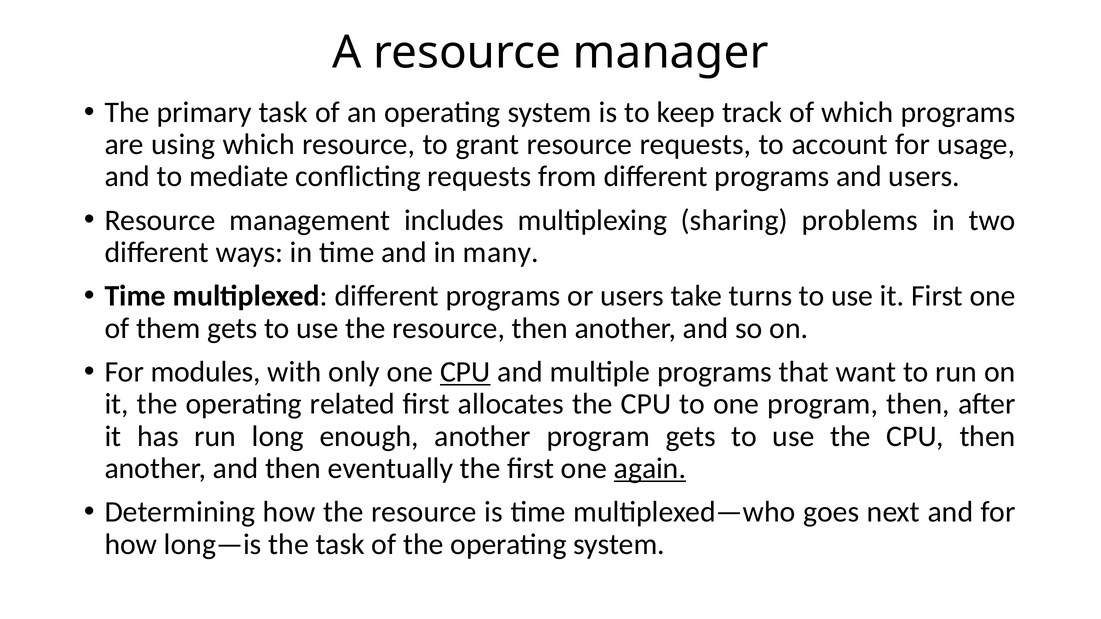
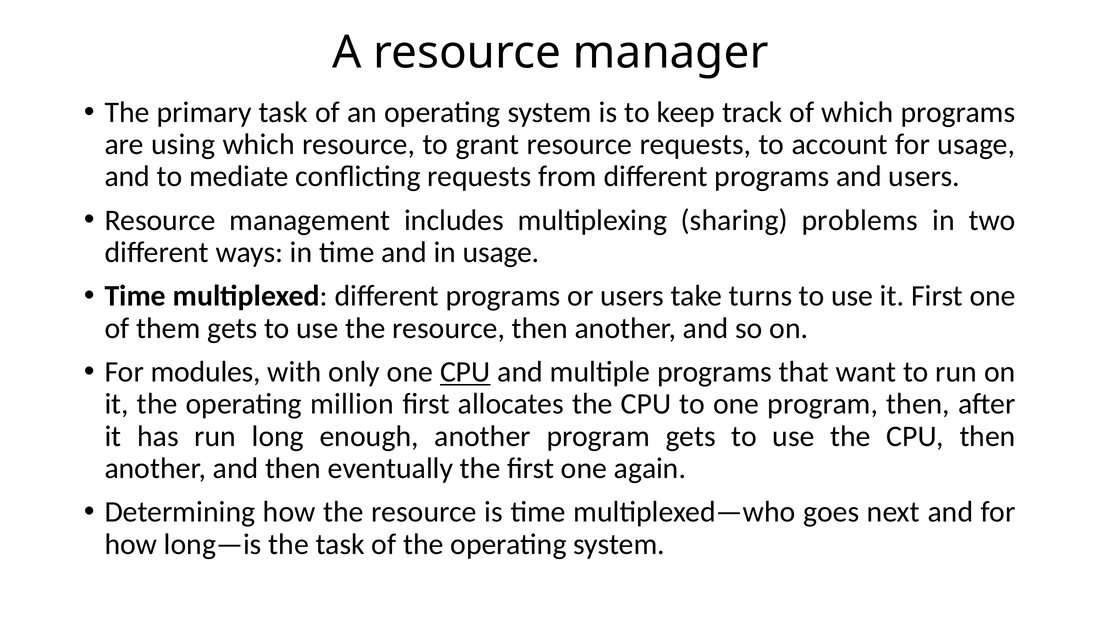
in many: many -> usage (501, 253)
related: related -> million (352, 404)
again underline: present -> none (650, 469)
